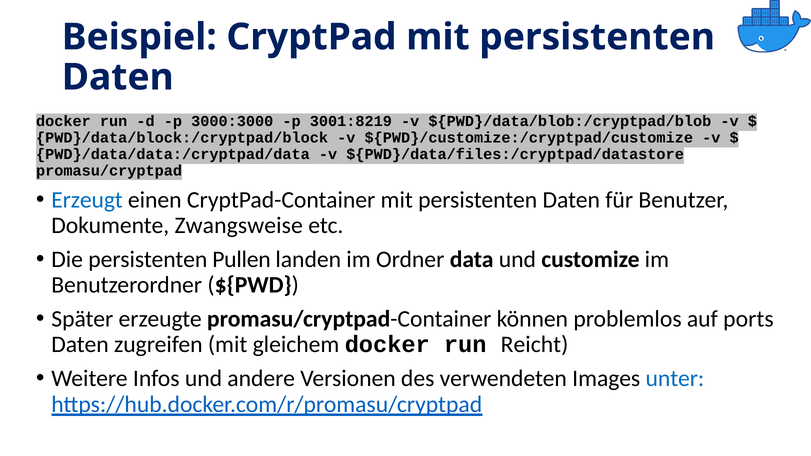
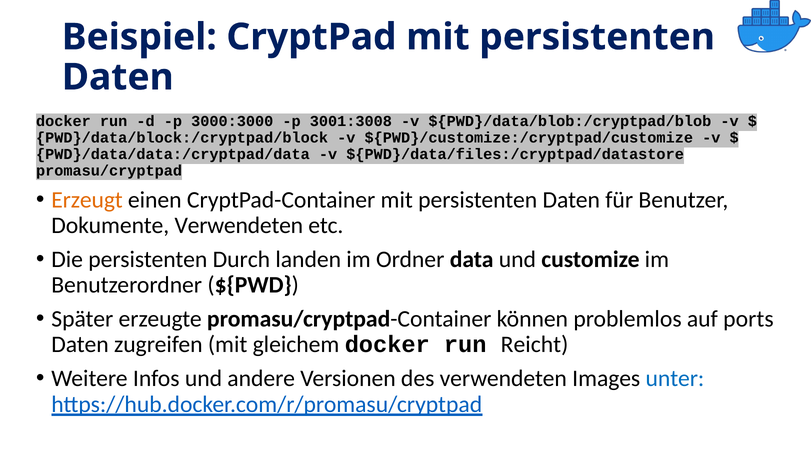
3001:8219: 3001:8219 -> 3001:3008 (351, 121)
Erzeugt colour: blue -> orange (87, 200)
Dokumente Zwangsweise: Zwangsweise -> Verwendeten (239, 226)
Pullen: Pullen -> Durch (241, 260)
